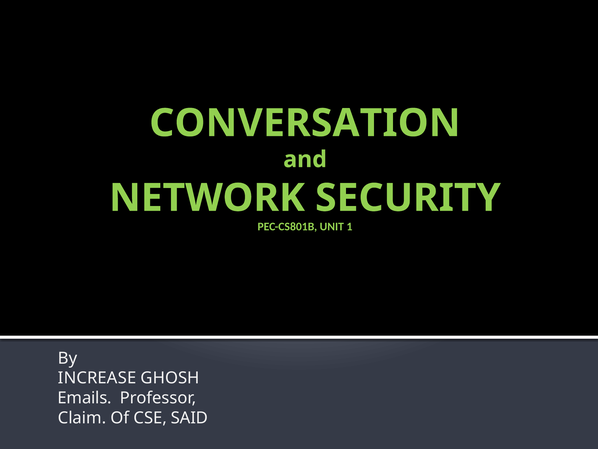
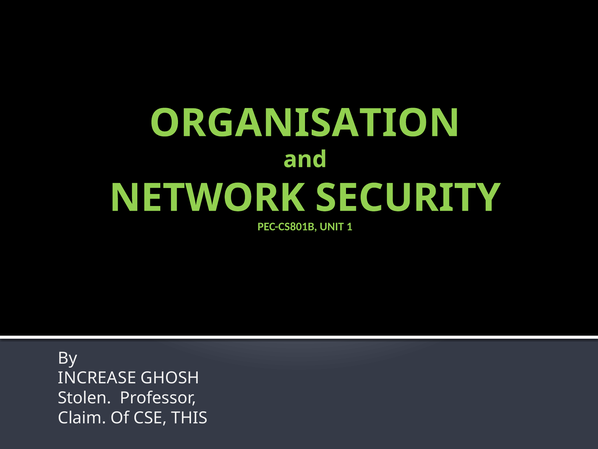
CONVERSATION: CONVERSATION -> ORGANISATION (305, 123)
Emails: Emails -> Stolen (85, 398)
SAID: SAID -> THIS (189, 418)
